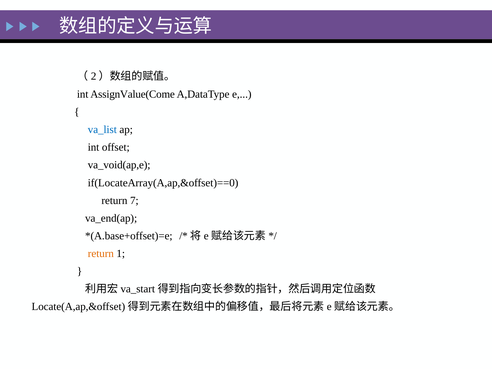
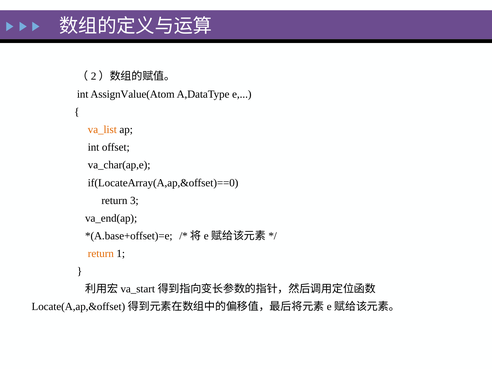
AssignValue(Come: AssignValue(Come -> AssignValue(Atom (133, 94)
va_list colour: blue -> orange (102, 130)
va_void(ap,e: va_void(ap,e -> va_char(ap,e (119, 165)
7: 7 -> 3 (134, 200)
